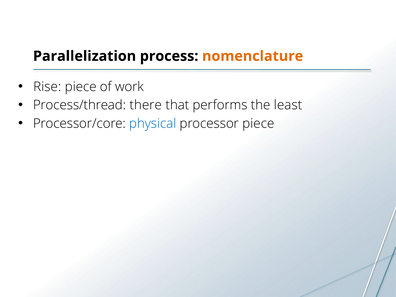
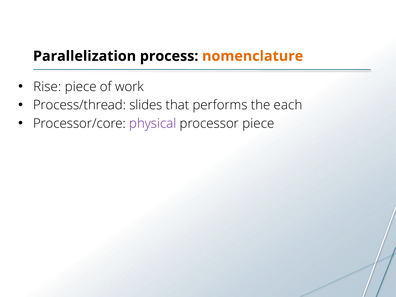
there: there -> slides (146, 105)
least: least -> each (288, 105)
physical colour: blue -> purple (153, 124)
